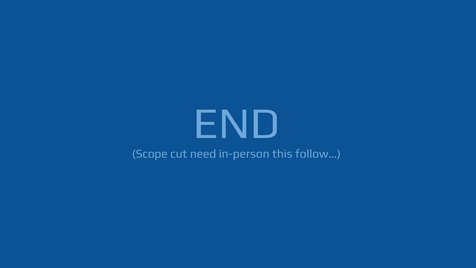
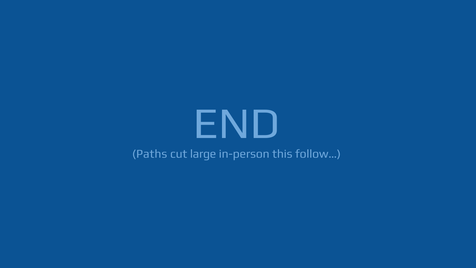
Scope: Scope -> Paths (150, 154)
need: need -> large (203, 154)
